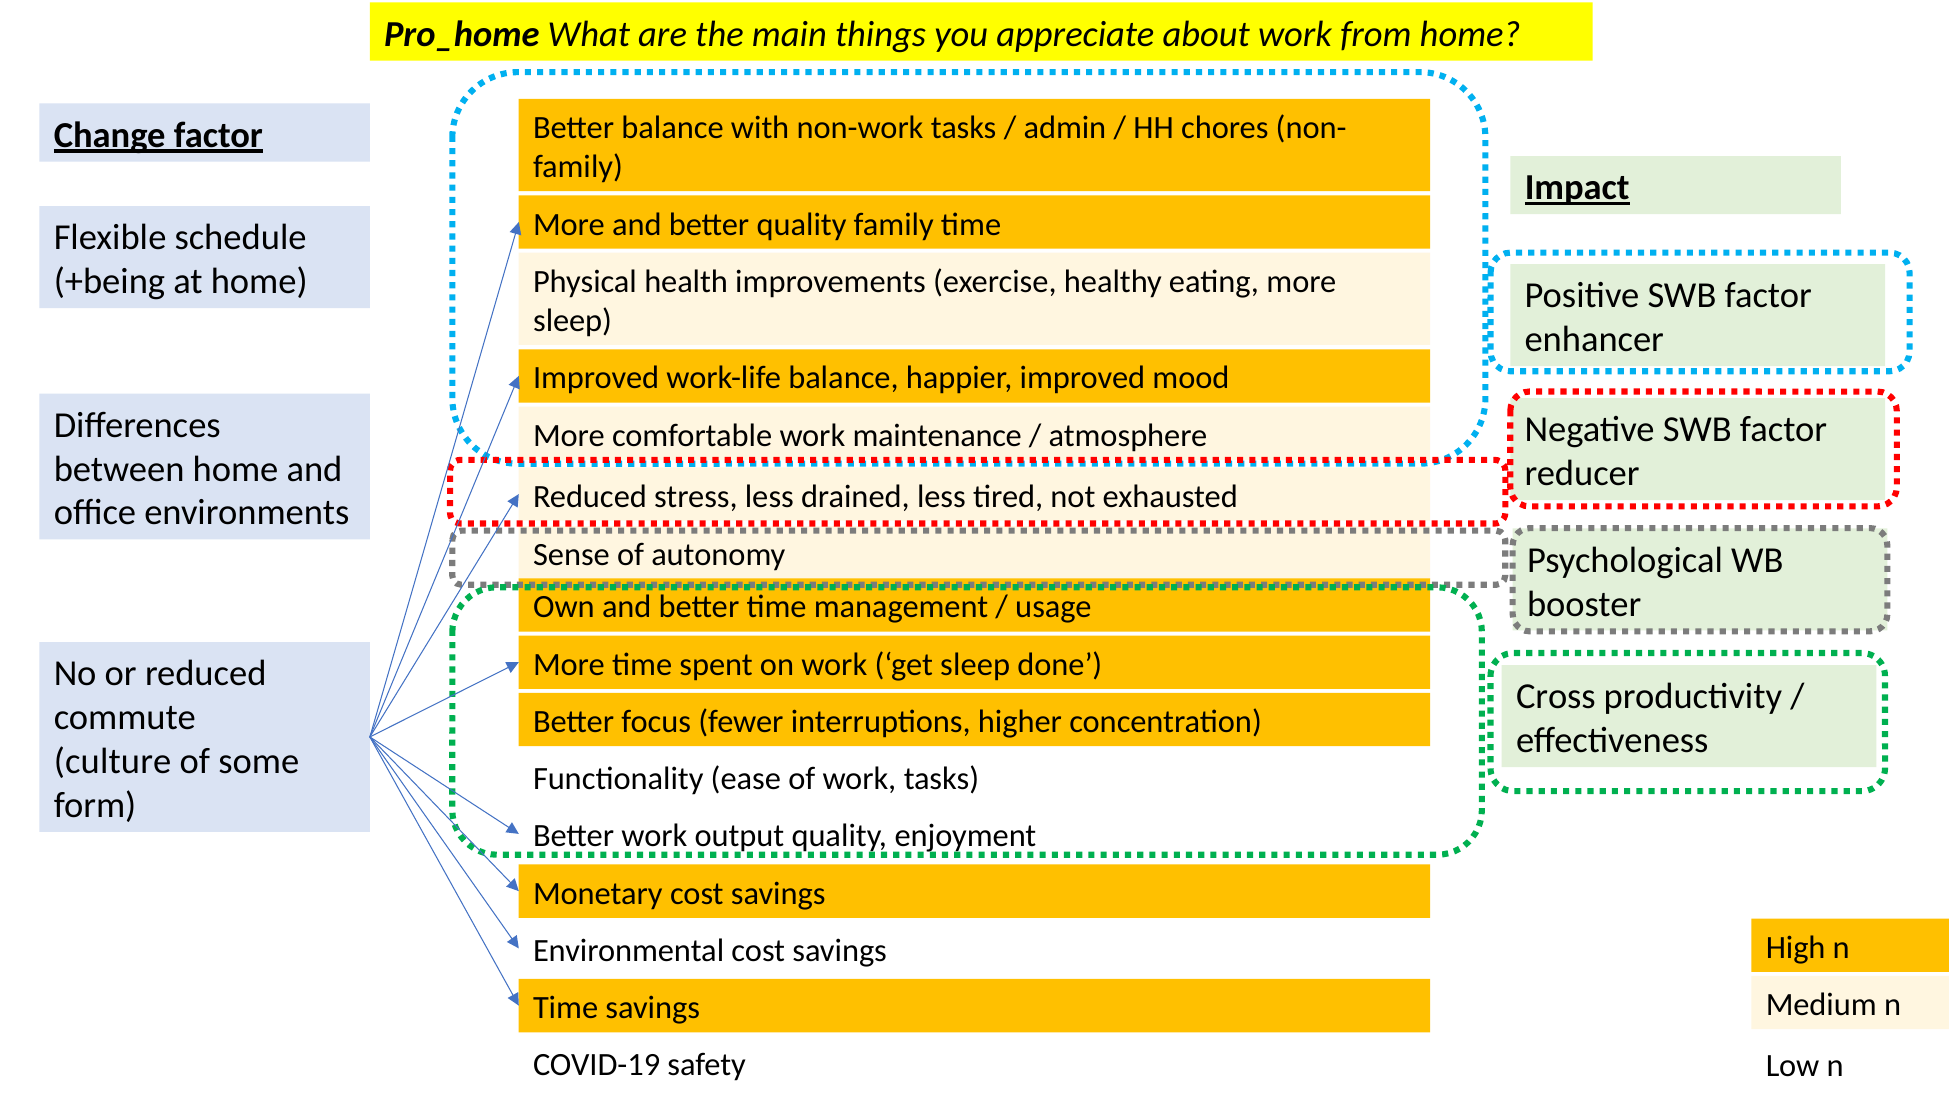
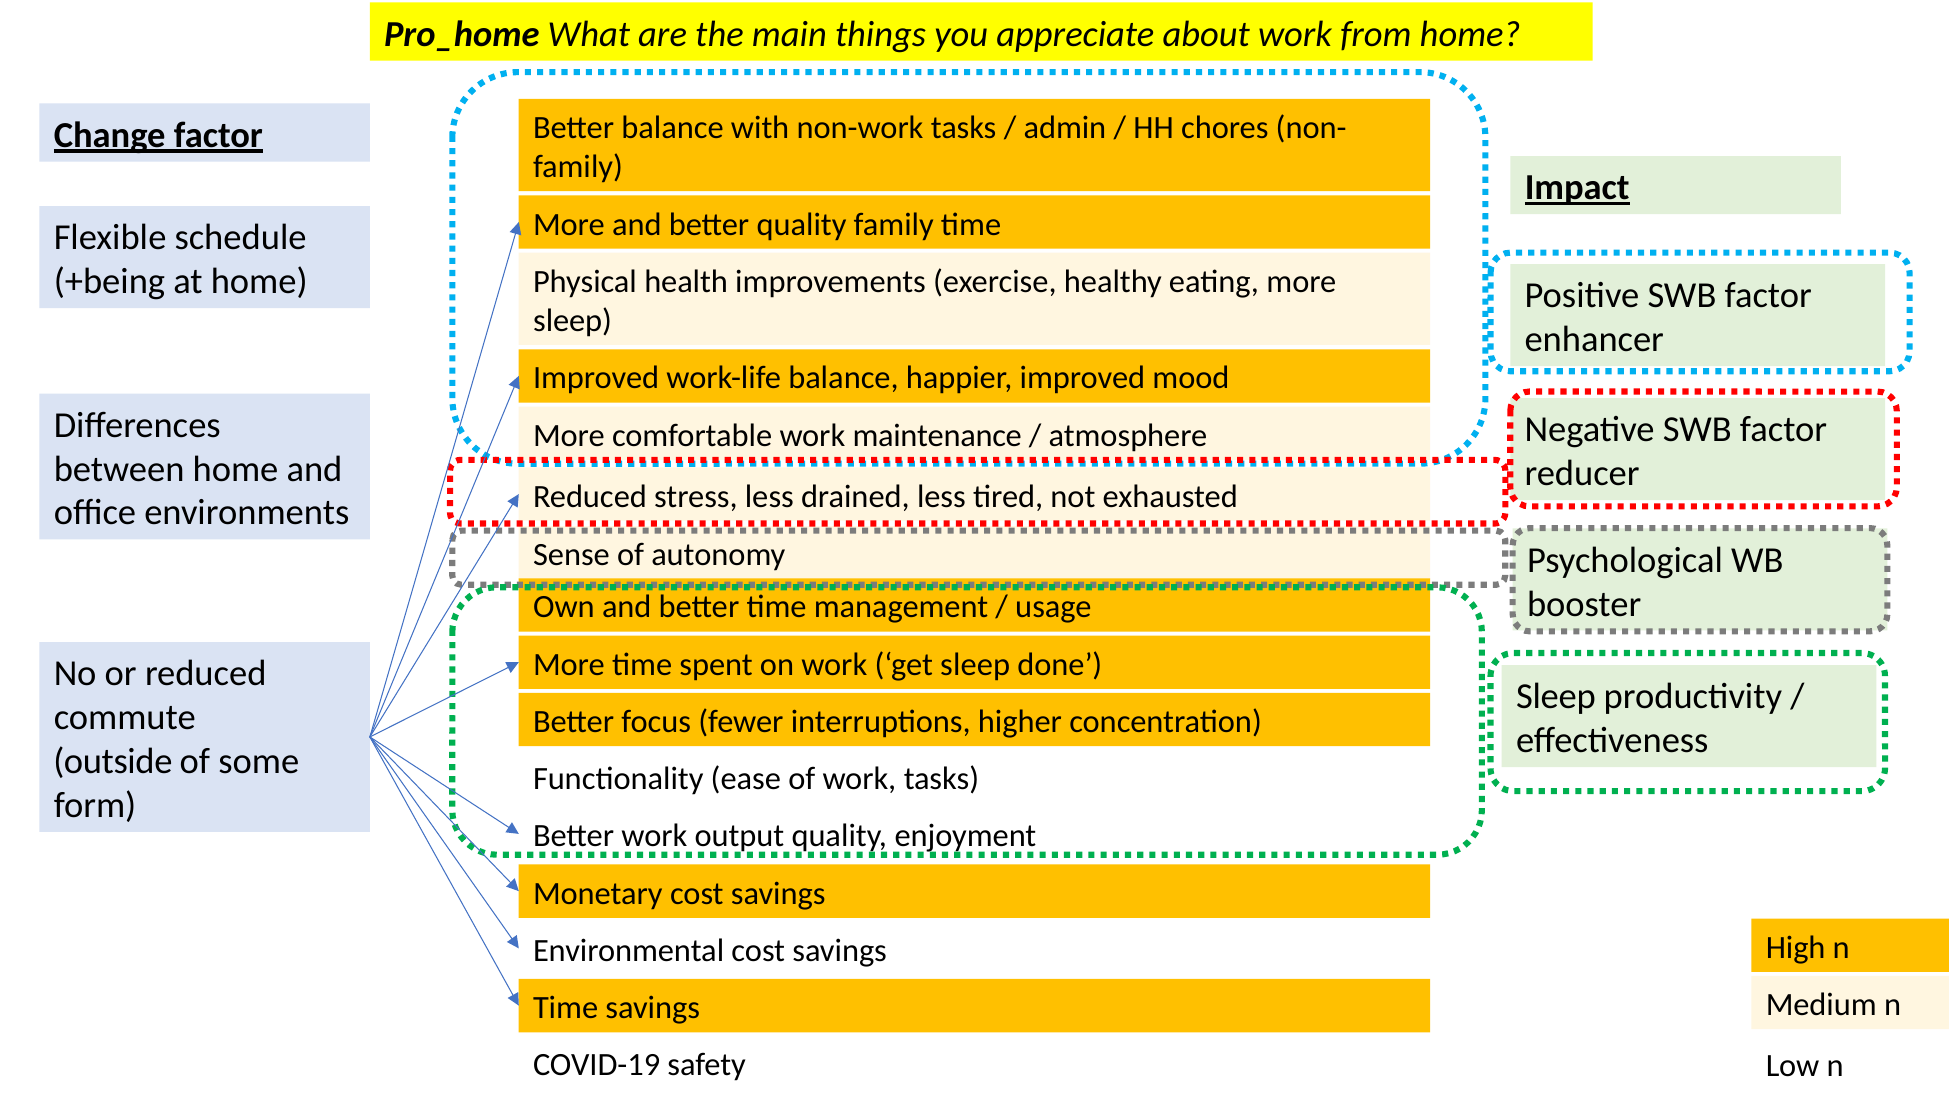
Cross: Cross -> Sleep (1556, 697)
culture: culture -> outside (113, 762)
